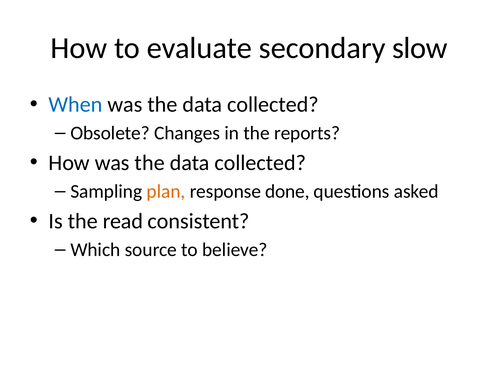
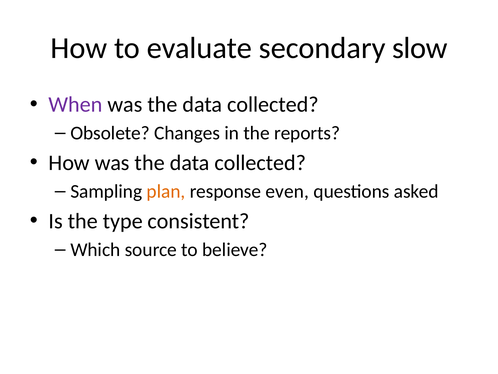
When colour: blue -> purple (76, 104)
done: done -> even (287, 191)
read: read -> type (123, 221)
